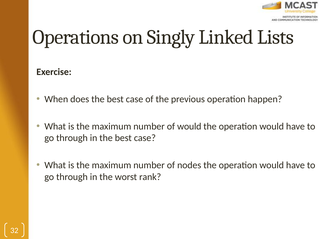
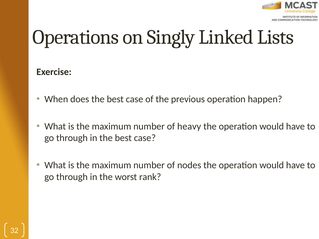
of would: would -> heavy (189, 126)
